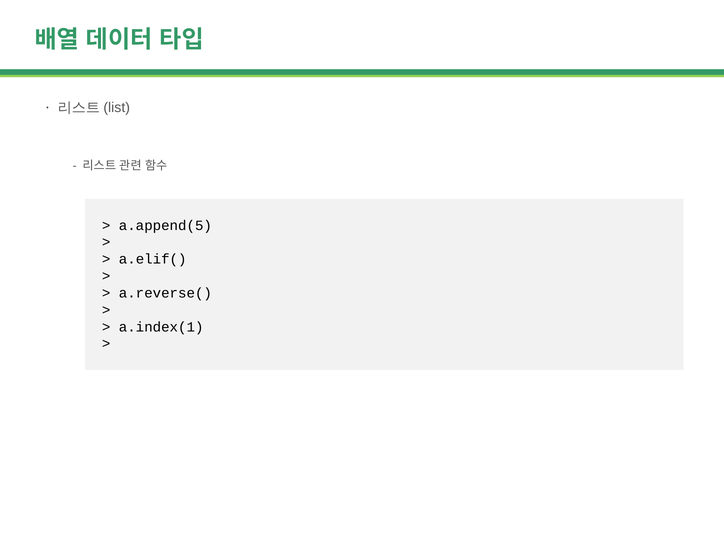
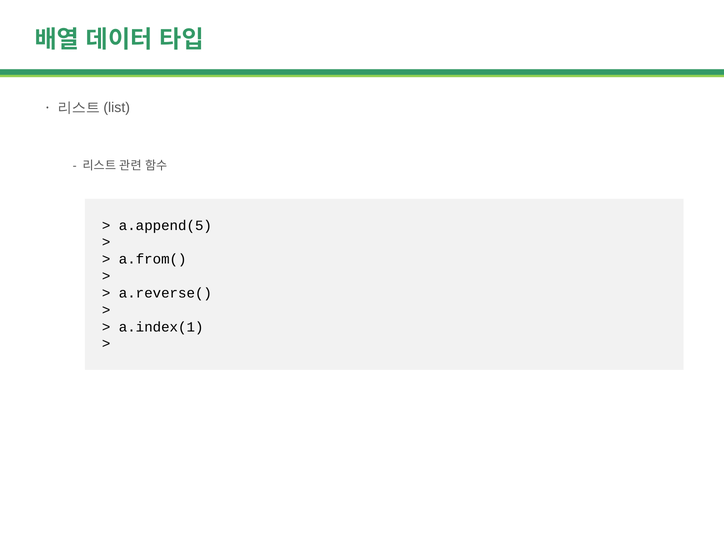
a.elif(: a.elif( -> a.from( (153, 259)
